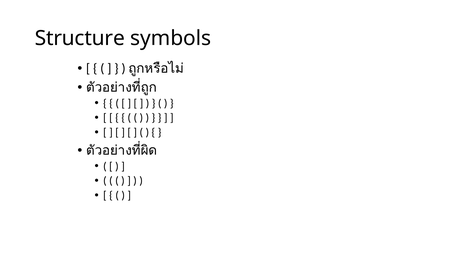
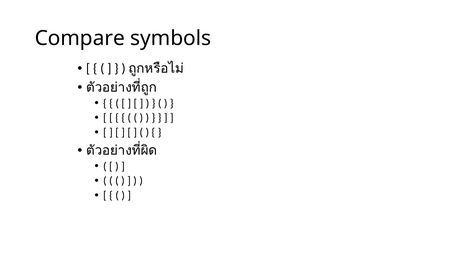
Structure: Structure -> Compare (80, 38)
